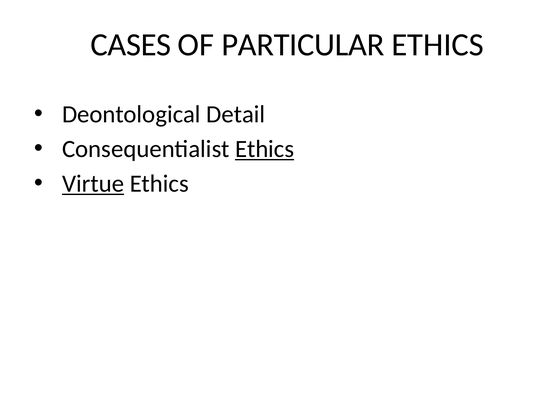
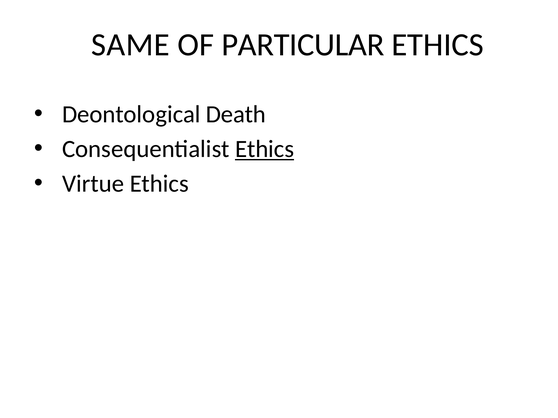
CASES: CASES -> SAME (131, 45)
Detail: Detail -> Death (236, 114)
Virtue underline: present -> none (93, 184)
